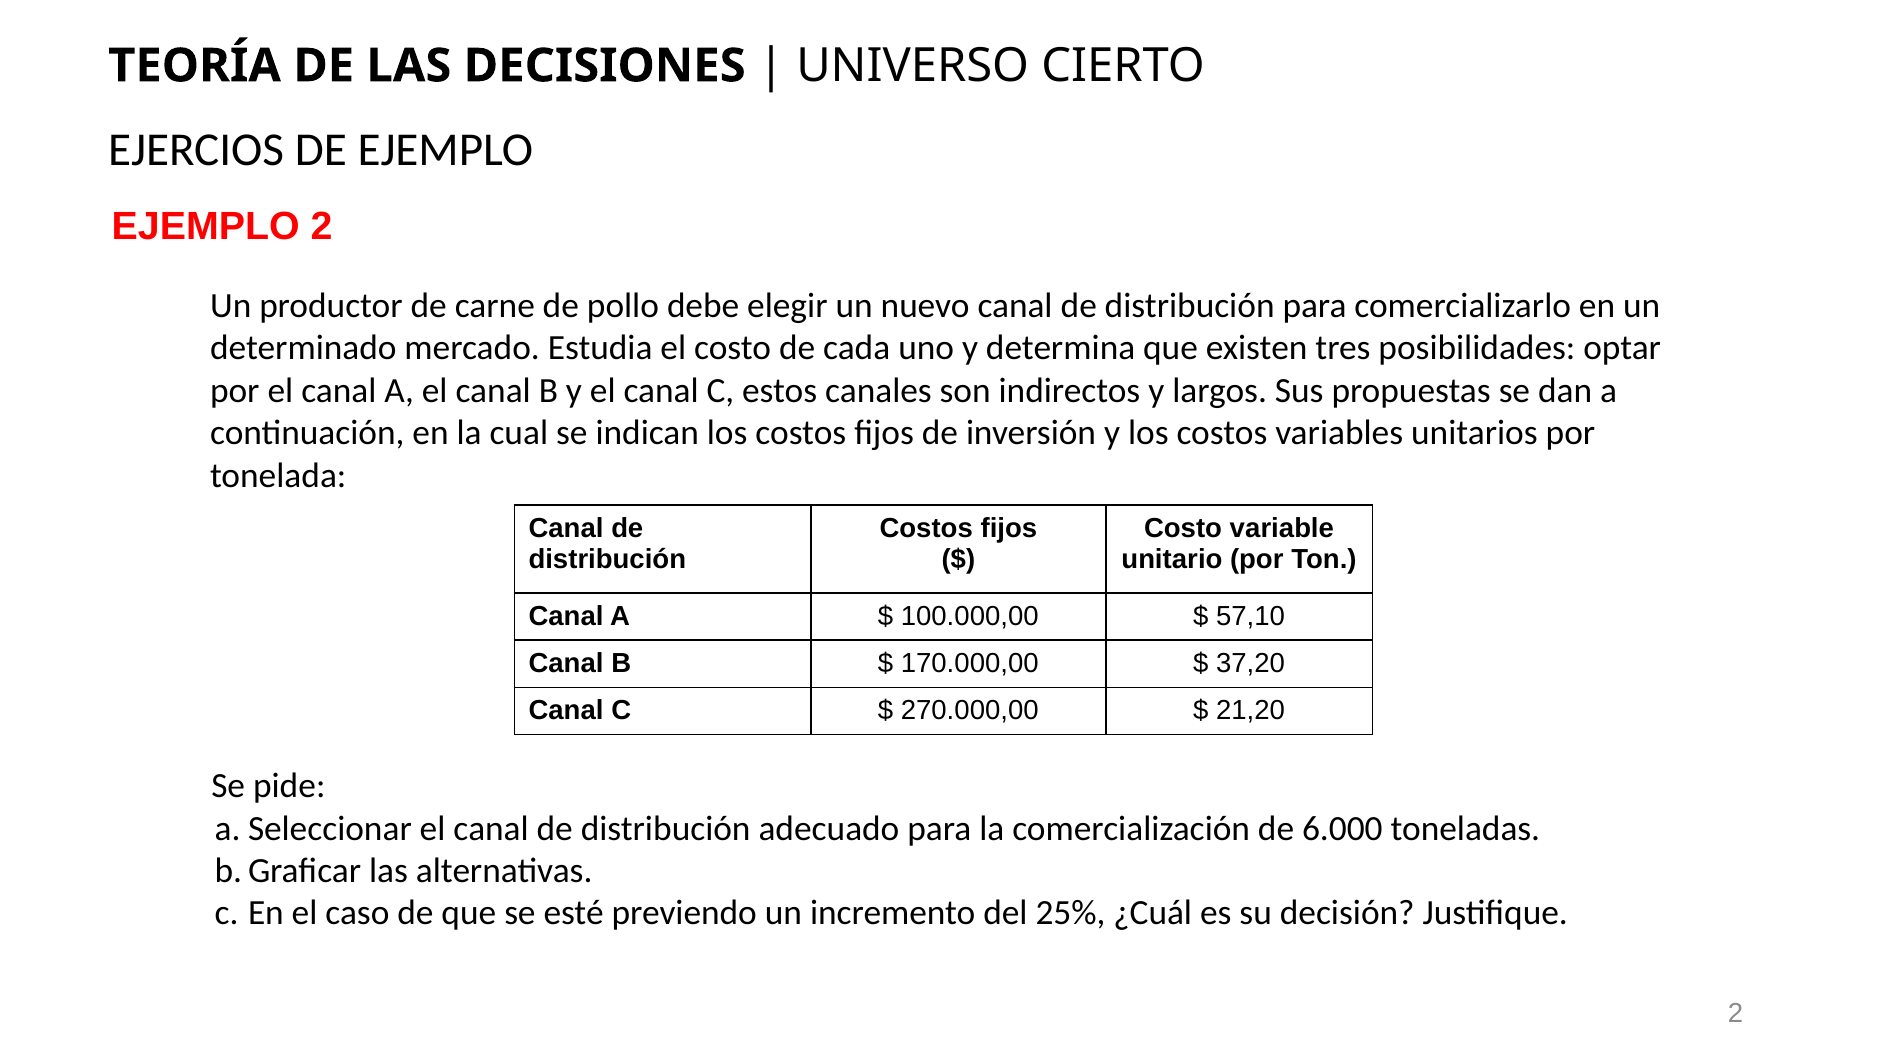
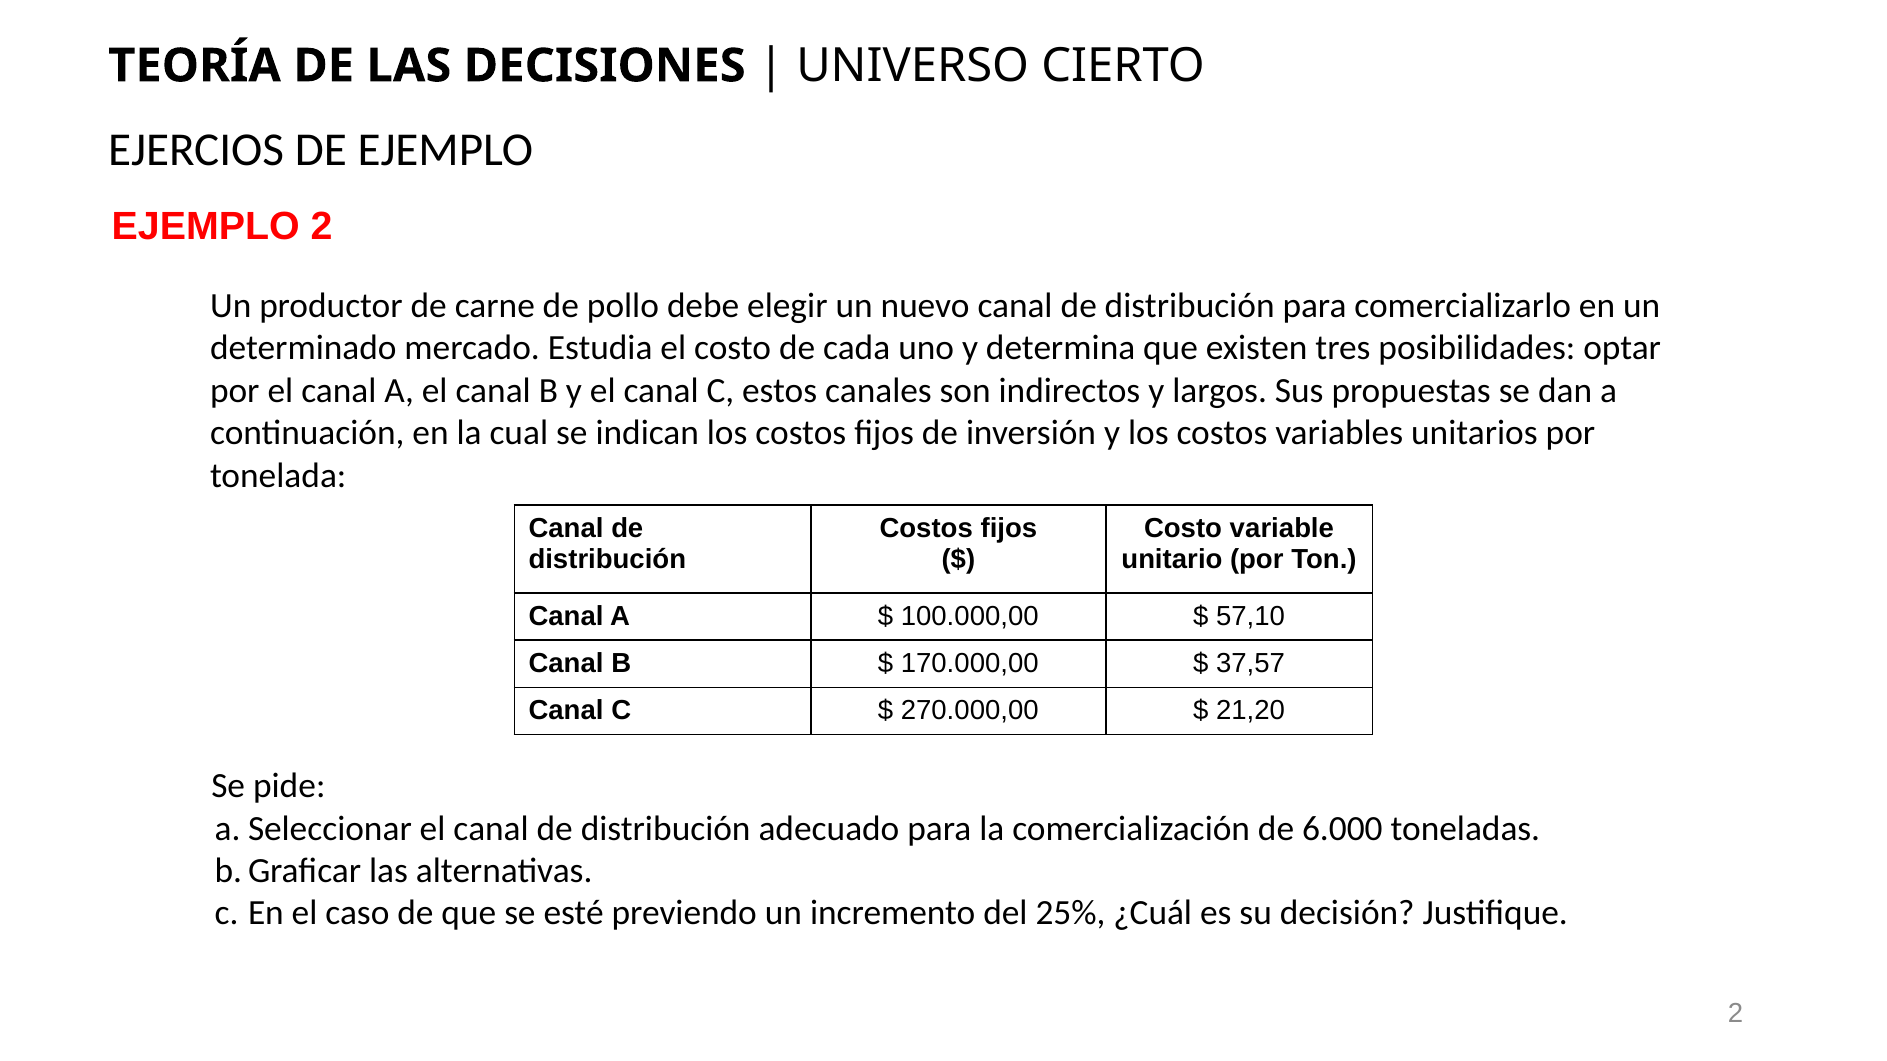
37,20: 37,20 -> 37,57 (1251, 663)
